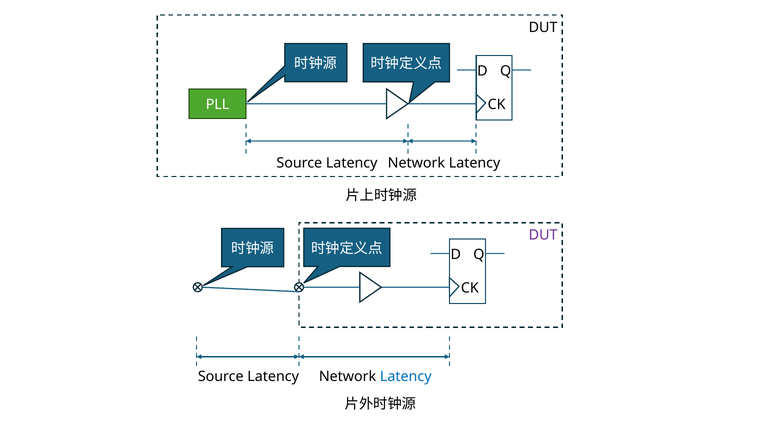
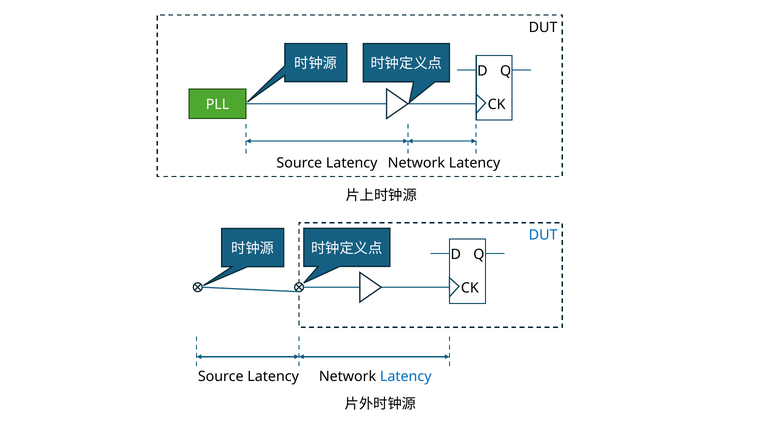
DUT colour: purple -> blue (543, 235)
